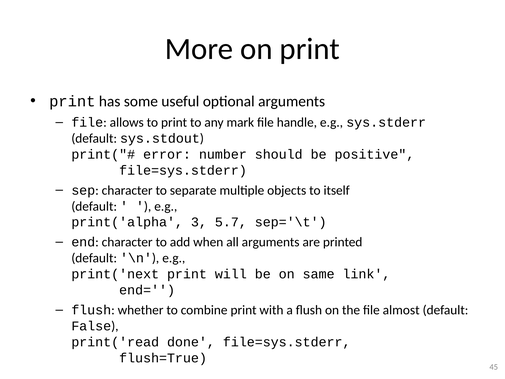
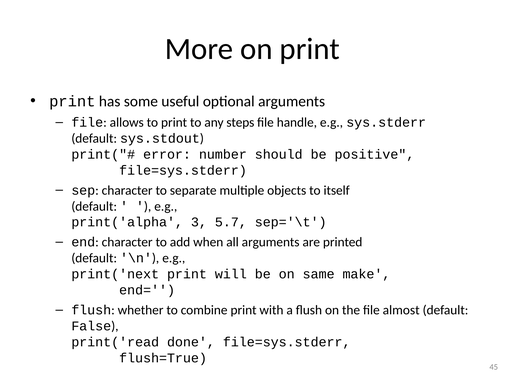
mark: mark -> steps (240, 122)
link: link -> make (366, 274)
